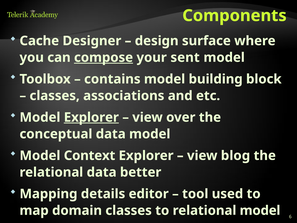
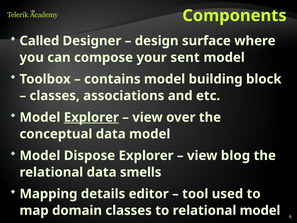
Cache: Cache -> Called (39, 41)
compose underline: present -> none (104, 57)
Context: Context -> Dispose (89, 155)
better: better -> smells (141, 172)
